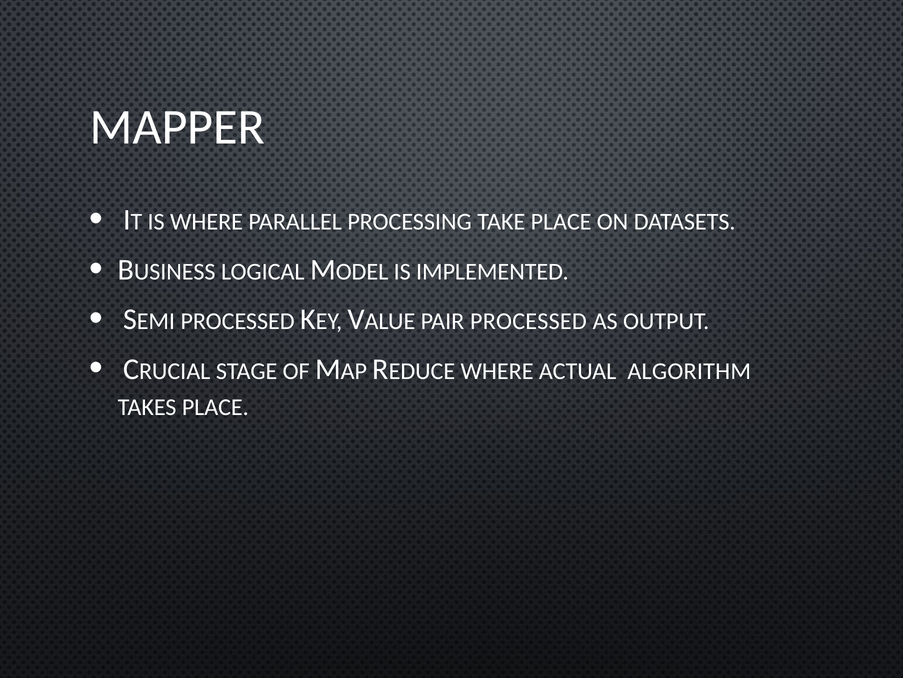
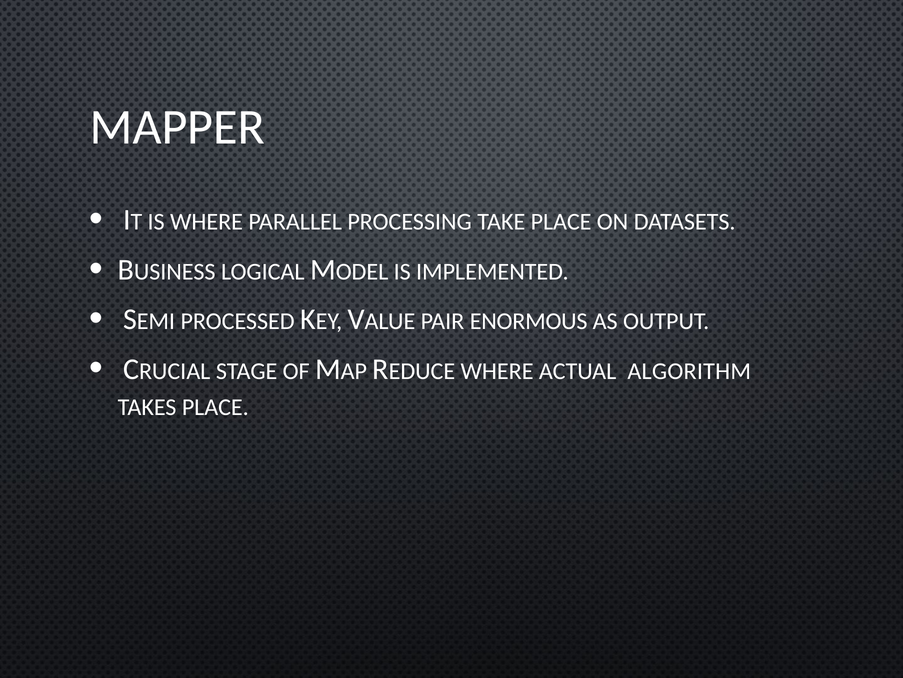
PAIR PROCESSED: PROCESSED -> ENORMOUS (529, 321)
